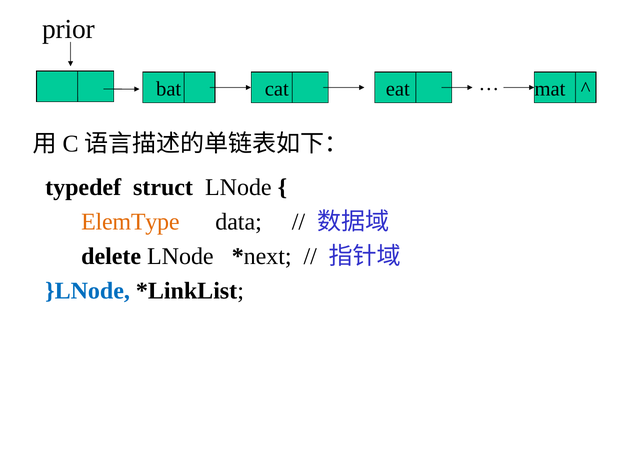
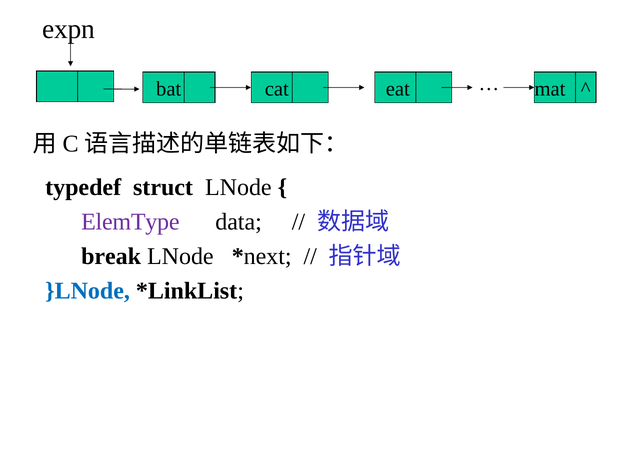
prior: prior -> expn (69, 29)
ElemType colour: orange -> purple (130, 222)
delete: delete -> break (111, 257)
